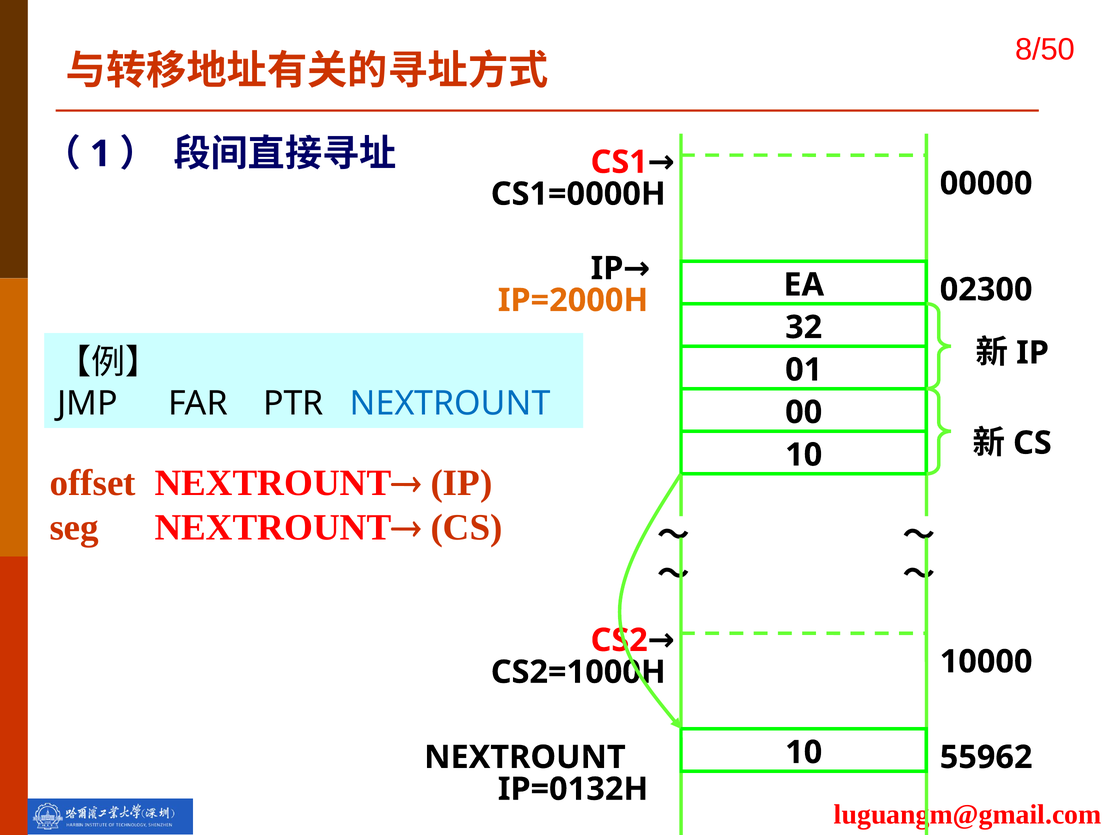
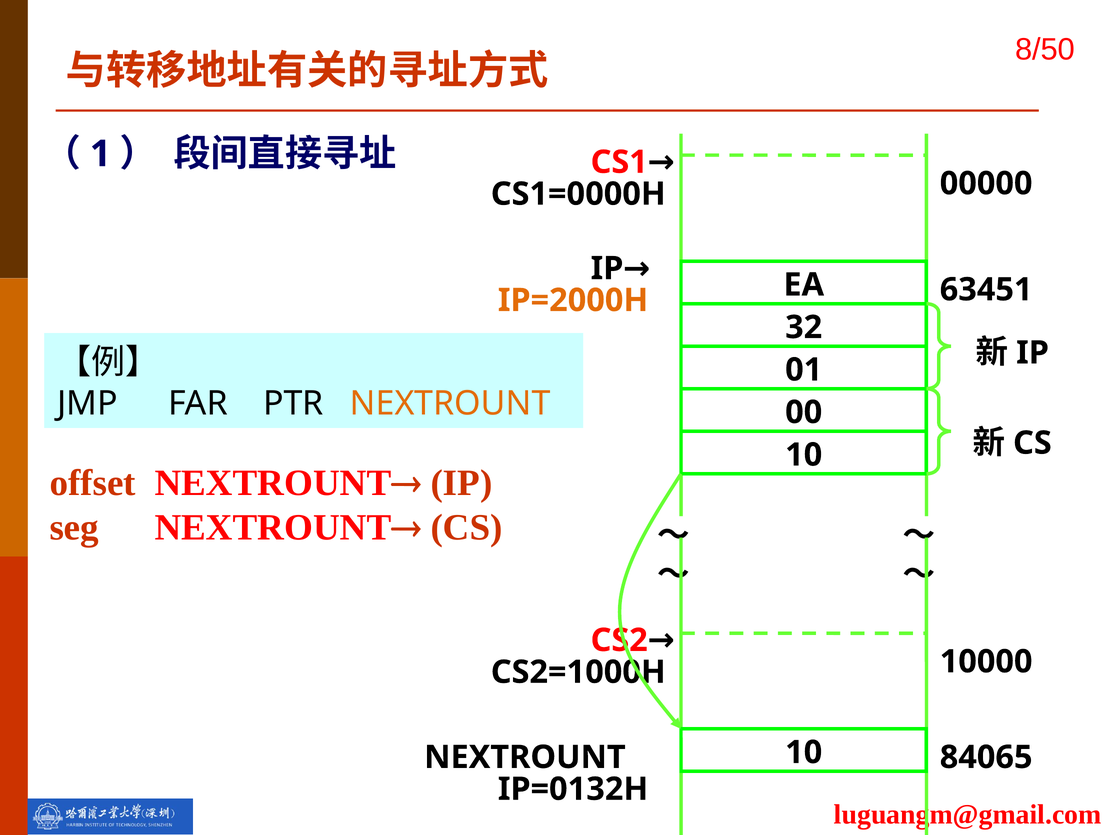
02300: 02300 -> 63451 (986, 290)
NEXTROUNT colour: blue -> orange (450, 403)
55962: 55962 -> 84065 (986, 757)
